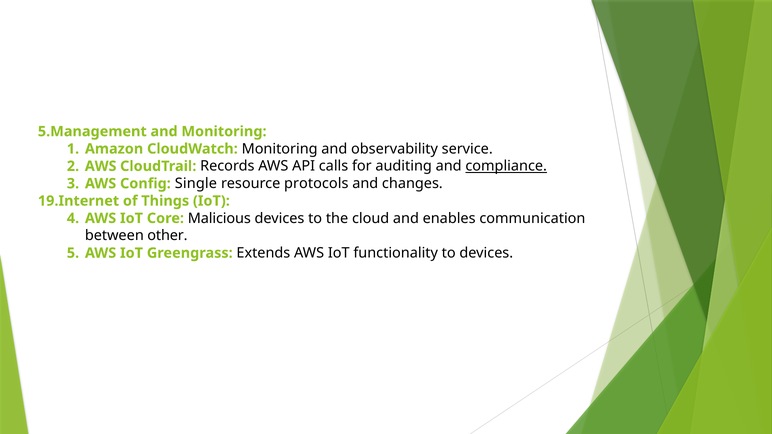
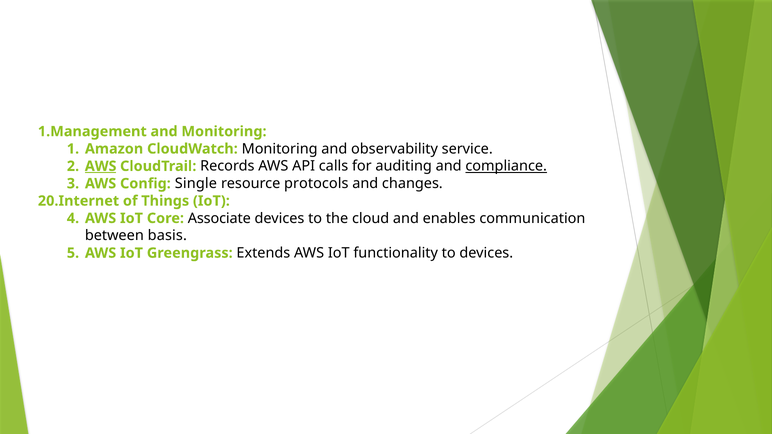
5.Management: 5.Management -> 1.Management (92, 132)
AWS underline: none -> present (101, 166)
19.Internet: 19.Internet -> 20.Internet (79, 201)
Malicious: Malicious -> Associate (219, 218)
other: other -> basis (167, 236)
